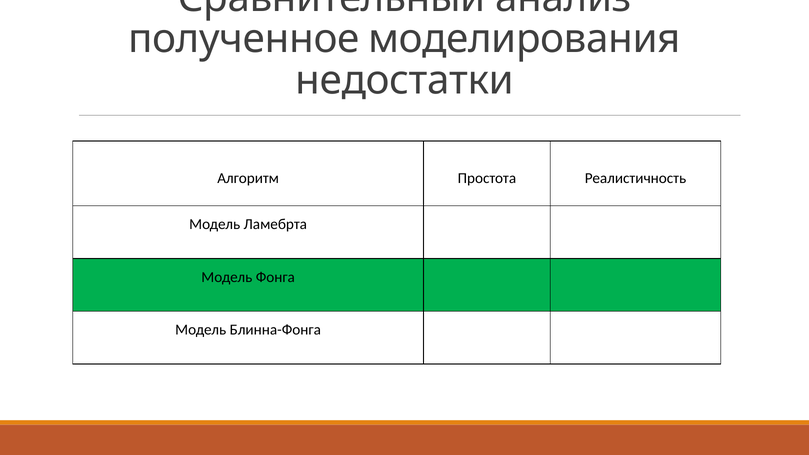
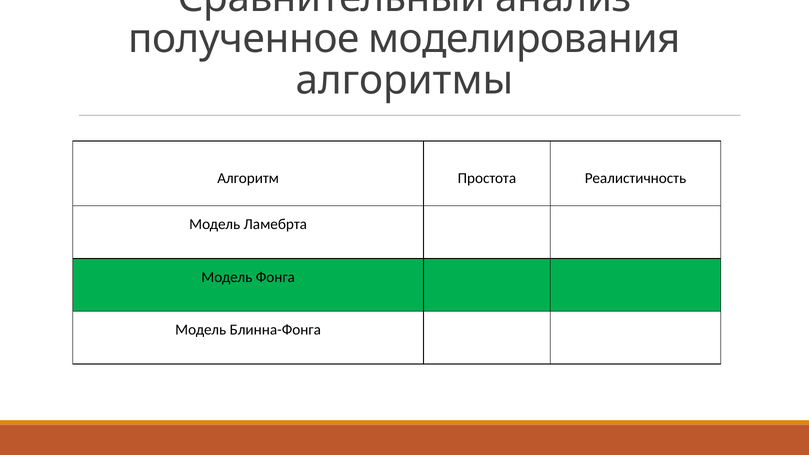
недостатки: недостатки -> алгоритмы (405, 80)
